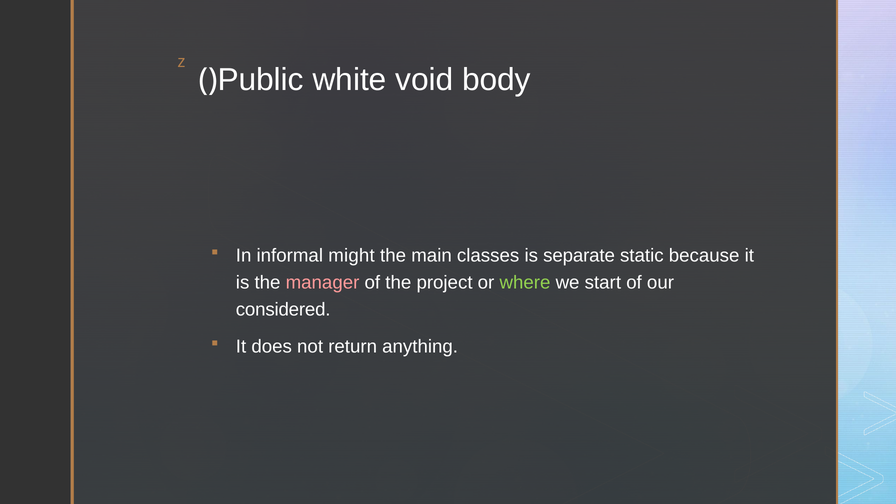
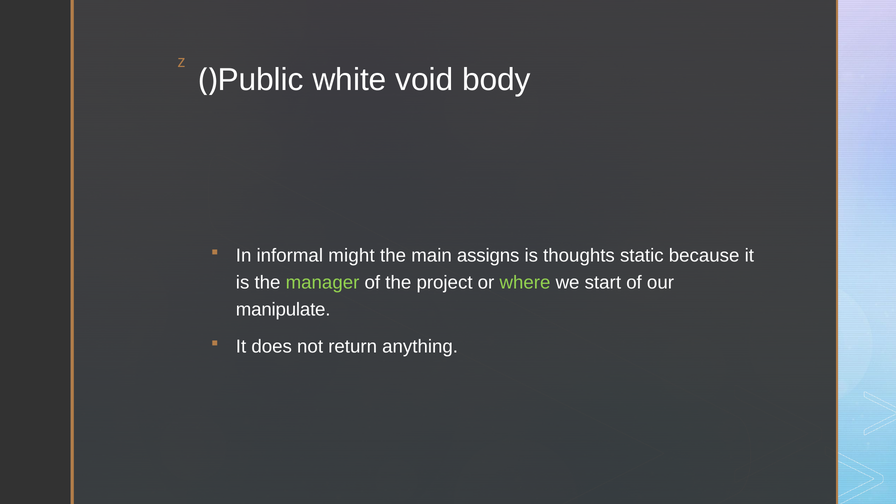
classes: classes -> assigns (488, 256)
separate: separate -> thoughts (579, 256)
manager colour: pink -> light green (323, 283)
considered: considered -> manipulate (283, 310)
